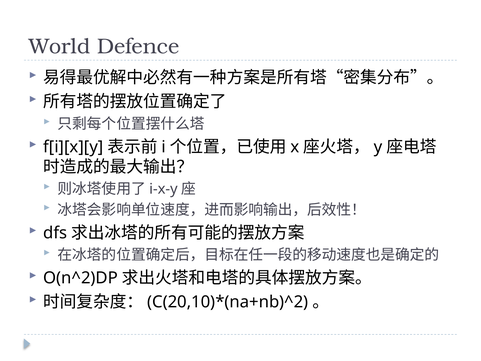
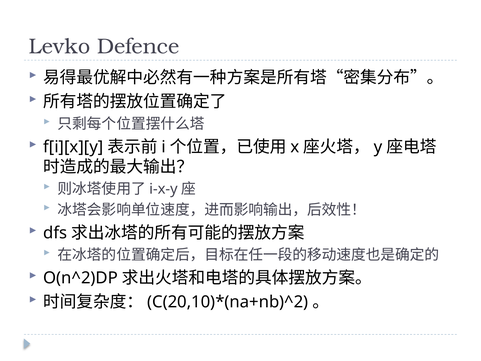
World: World -> Levko (59, 46)
